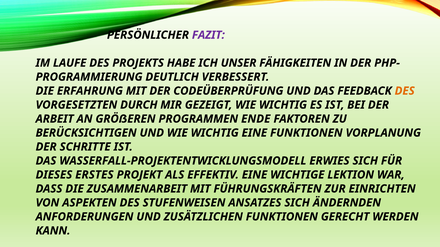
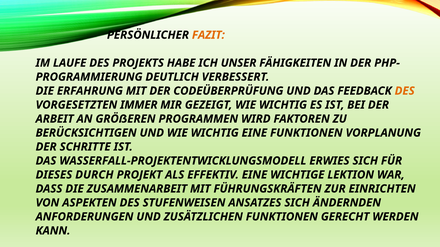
FAZIT colour: purple -> orange (208, 35)
DURCH: DURCH -> IMMER (139, 105)
ENDE: ENDE -> WIRD (256, 119)
ERSTES: ERSTES -> DURCH (94, 175)
